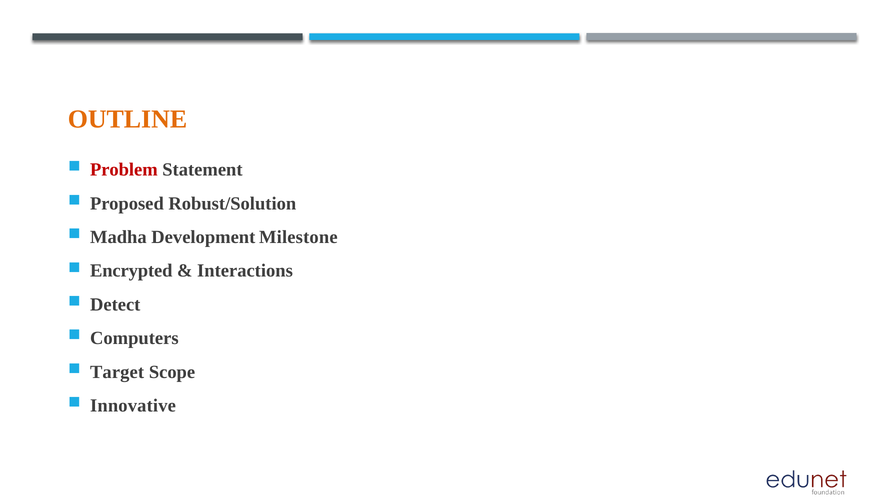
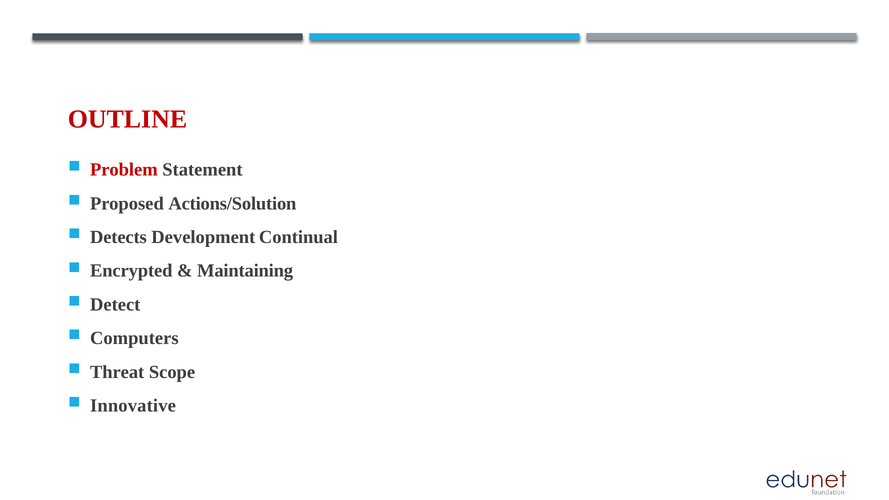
OUTLINE colour: orange -> red (127, 119)
Robust/Solution: Robust/Solution -> Actions/Solution (232, 203)
Madha: Madha -> Detects (118, 237)
Milestone: Milestone -> Continual (298, 237)
Interactions: Interactions -> Maintaining (245, 271)
Target: Target -> Threat (117, 372)
